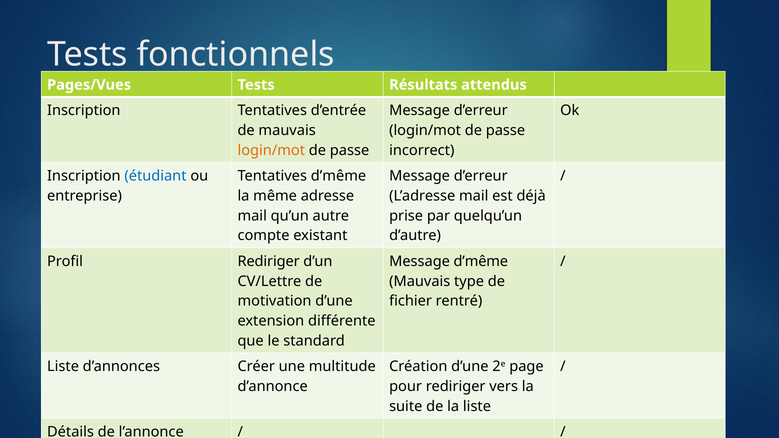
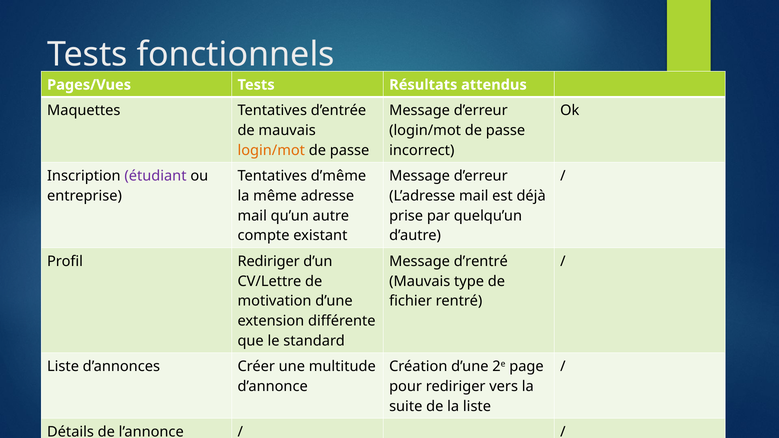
Inscription: Inscription -> Maquettes (84, 111)
étudiant colour: blue -> purple (155, 176)
Message d’même: d’même -> d’rentré (481, 261)
